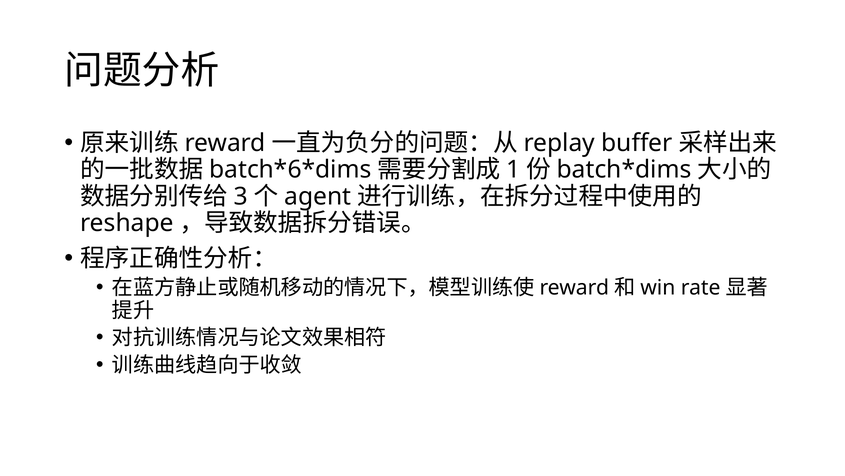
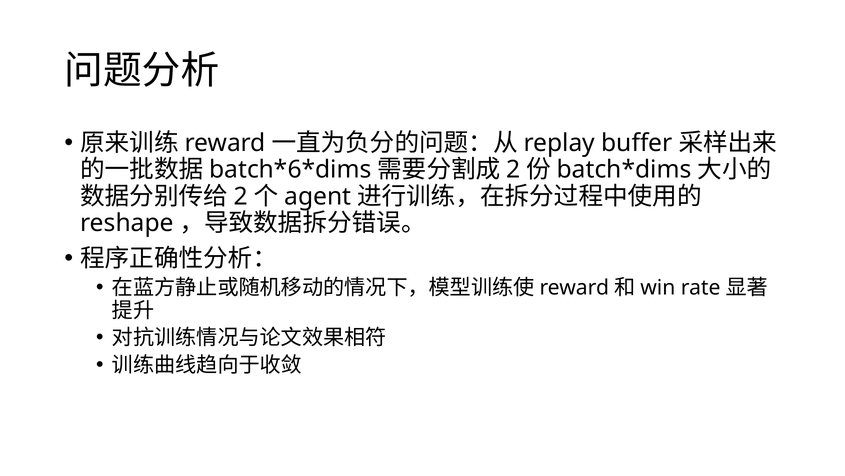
1: 1 -> 2 (513, 169)
3: 3 -> 2 (241, 196)
